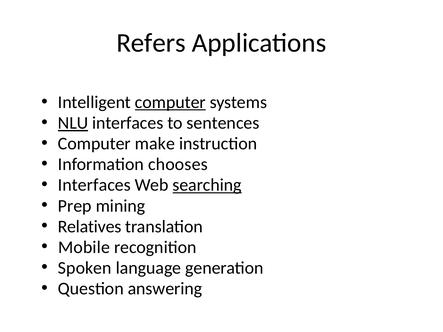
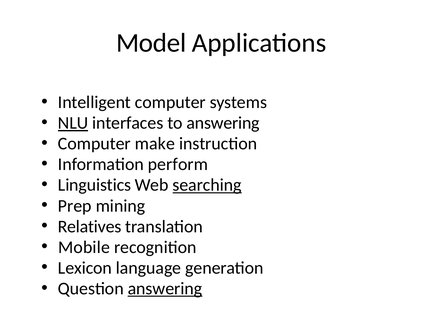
Refers: Refers -> Model (151, 43)
computer underline: present -> none (170, 102)
to sentences: sentences -> answering (223, 123)
chooses: chooses -> perform (178, 165)
Interfaces: Interfaces -> Linguistics (95, 185)
Spoken: Spoken -> Lexicon (85, 268)
answering underline: none -> present (165, 289)
